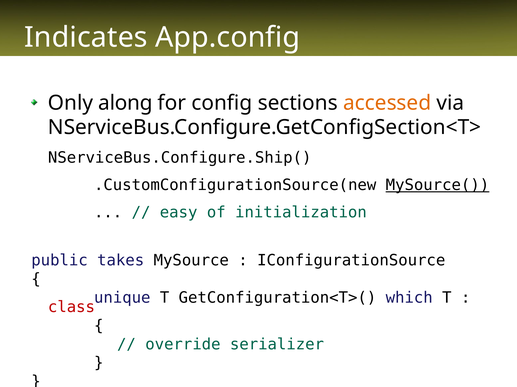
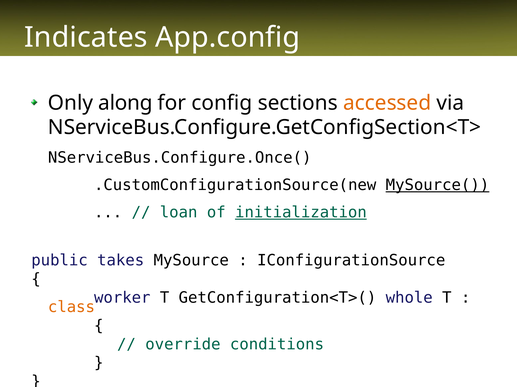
NServiceBus.Configure.Ship(: NServiceBus.Configure.Ship( -> NServiceBus.Configure.Once( (180, 158)
easy: easy -> loan (179, 213)
initialization underline: none -> present (301, 213)
unique: unique -> worker (122, 298)
which: which -> whole (409, 298)
class colour: red -> orange (71, 307)
serializer: serializer -> conditions (277, 345)
